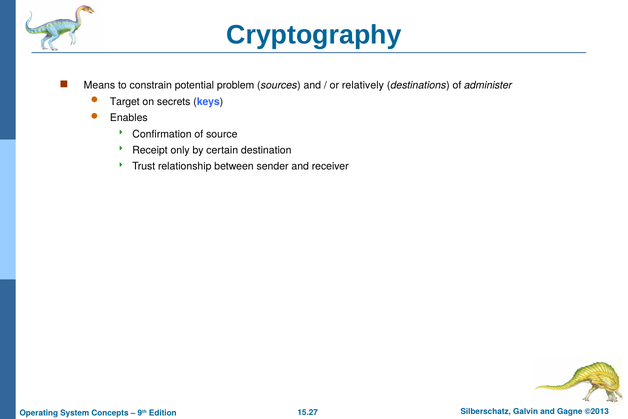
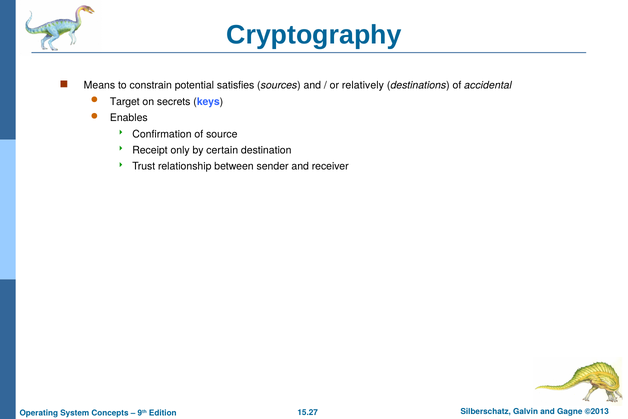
problem: problem -> satisfies (236, 85)
administer: administer -> accidental (488, 85)
